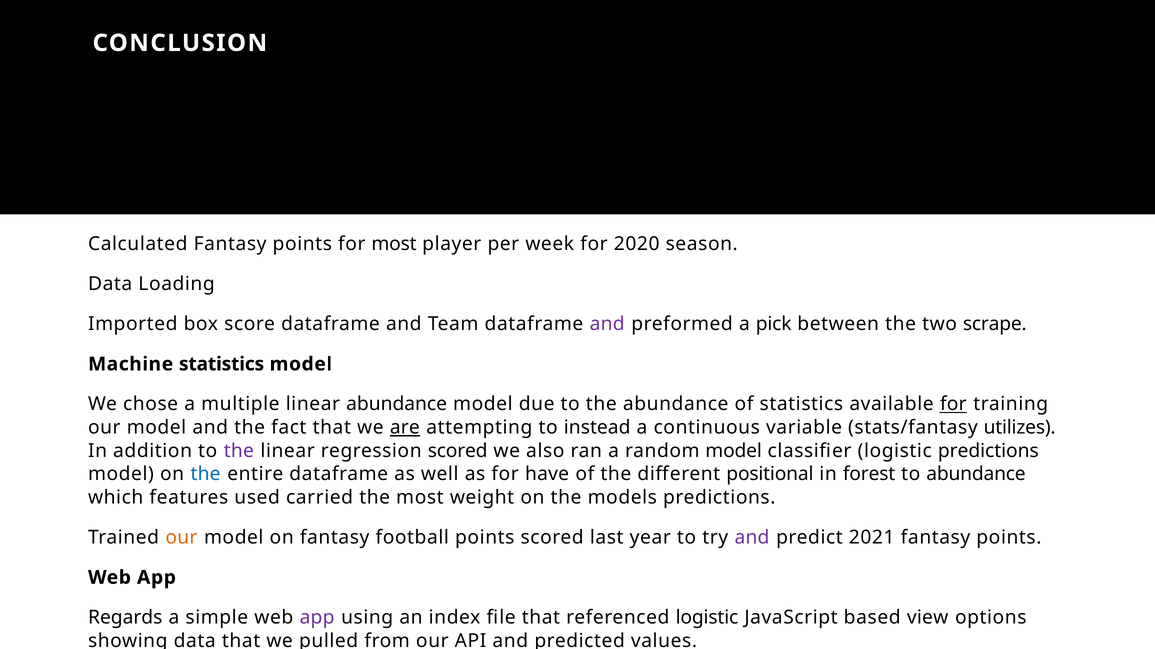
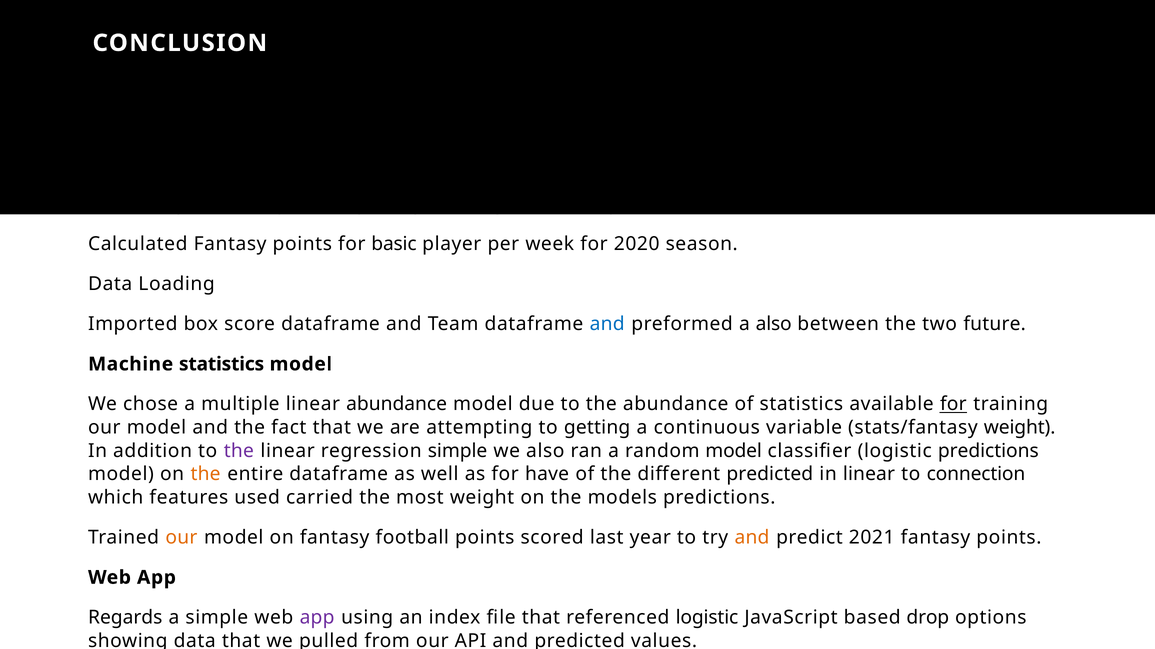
for most: most -> basic (394, 244)
and colour: purple -> blue (607, 324)
a pick: pick -> also (774, 324)
scrape: scrape -> future (995, 324)
are underline: present -> none (405, 428)
instead: instead -> getting (597, 428)
stats/fantasy utilizes: utilizes -> weight (1020, 428)
regression scored: scored -> simple (458, 451)
the colour: blue -> orange (206, 474)
different positional: positional -> predicted (770, 474)
in forest: forest -> linear (869, 474)
to abundance: abundance -> connection (976, 474)
and colour: purple -> orange (752, 538)
based view: view -> drop (928, 618)
